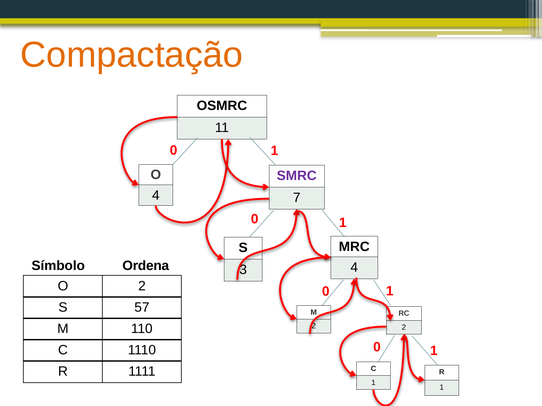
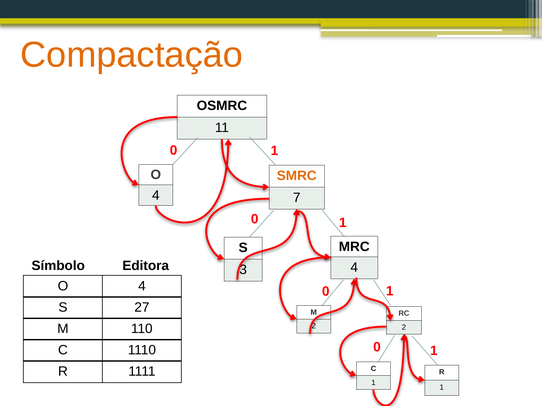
SMRC colour: purple -> orange (297, 176)
Ordena: Ordena -> Editora (146, 266)
2: 2 -> 4 (142, 286)
57: 57 -> 27 (142, 308)
